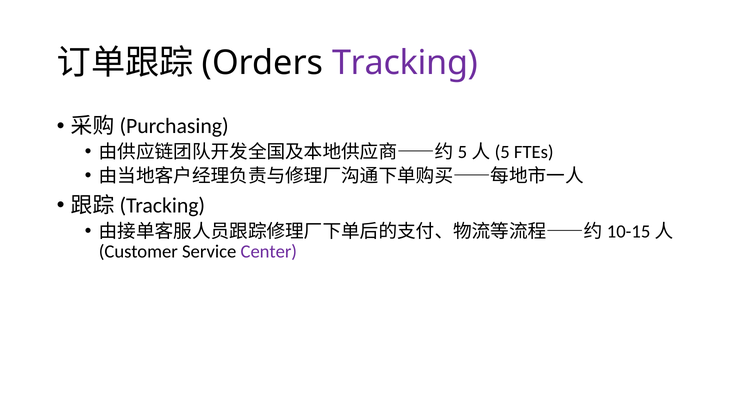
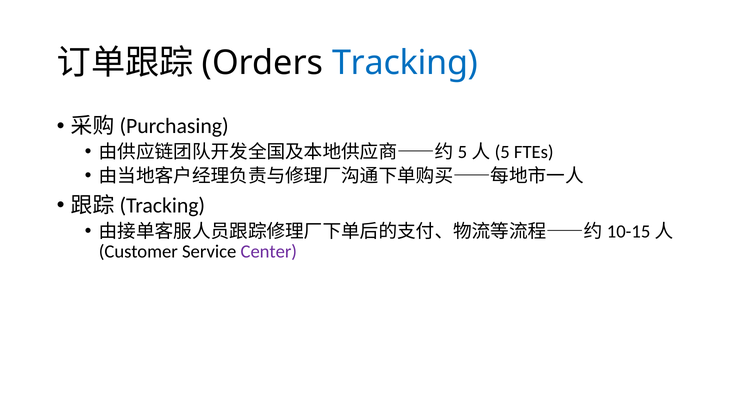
Tracking colour: purple -> blue (405, 63)
